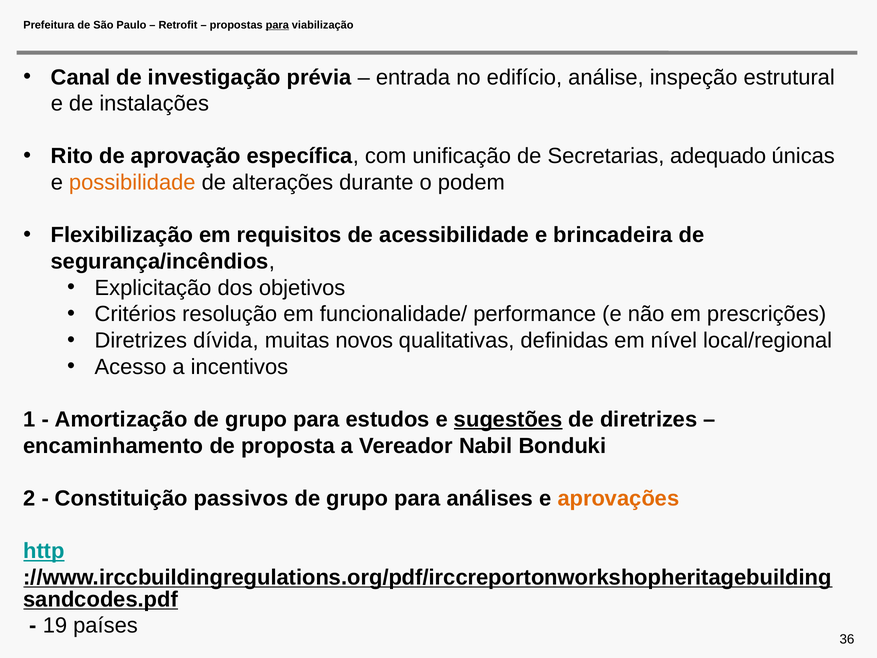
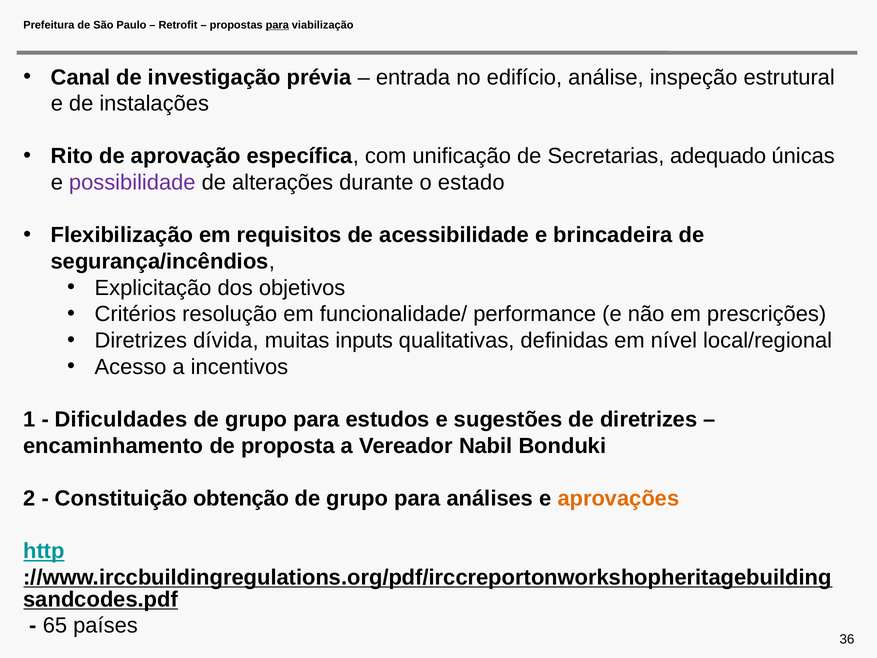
possibilidade colour: orange -> purple (132, 182)
podem: podem -> estado (471, 182)
novos: novos -> inputs (364, 340)
Amortização: Amortização -> Dificuldades (121, 419)
sugestões underline: present -> none (508, 419)
passivos: passivos -> obtenção (241, 498)
19: 19 -> 65 (55, 625)
